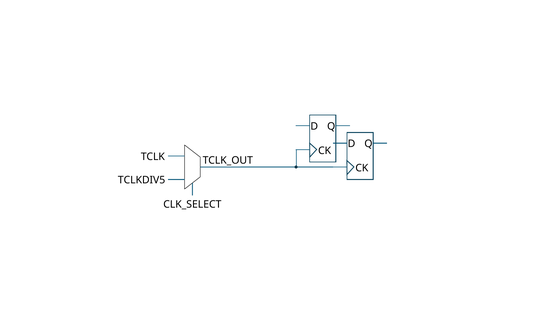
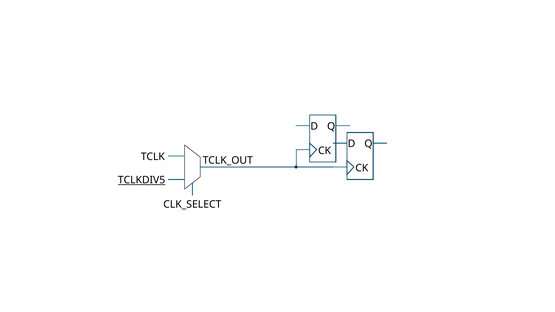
TCLKDIV5 underline: none -> present (142, 180)
